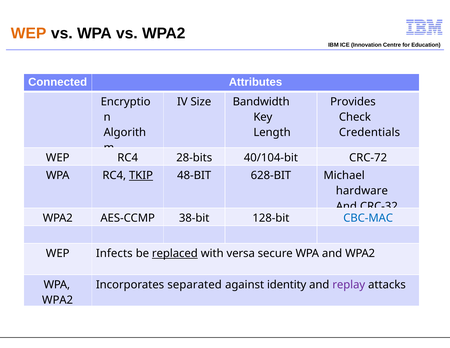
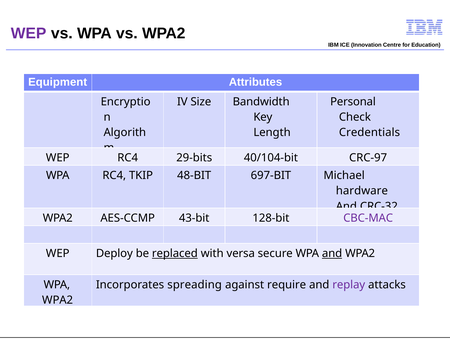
WEP colour: orange -> purple (29, 33)
Connected: Connected -> Equipment (58, 82)
Provides: Provides -> Personal (353, 102)
28-bits: 28-bits -> 29-bits (194, 158)
CRC-72: CRC-72 -> CRC-97 (368, 158)
TKIP underline: present -> none (141, 176)
628-BIT: 628-BIT -> 697-BIT (271, 176)
38-bit: 38-bit -> 43-bit (194, 218)
CBC-MAC colour: blue -> purple (368, 218)
Infects: Infects -> Deploy (114, 254)
and underline: none -> present (332, 254)
separated: separated -> spreading (195, 285)
identity: identity -> require (287, 285)
